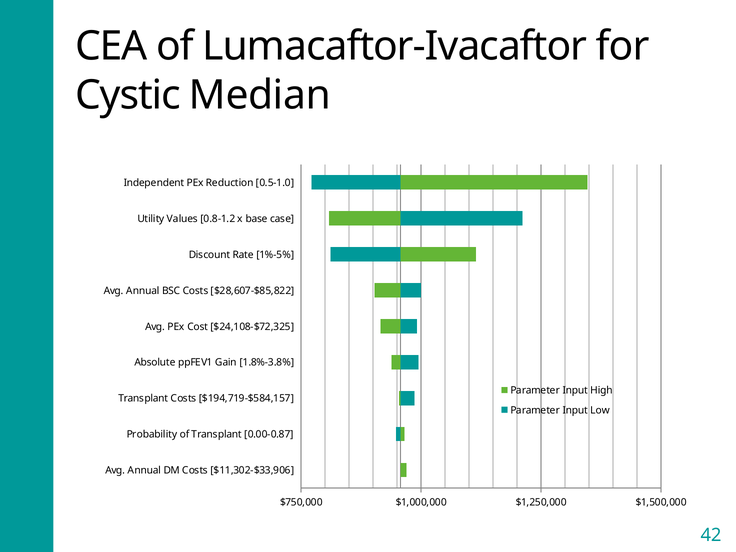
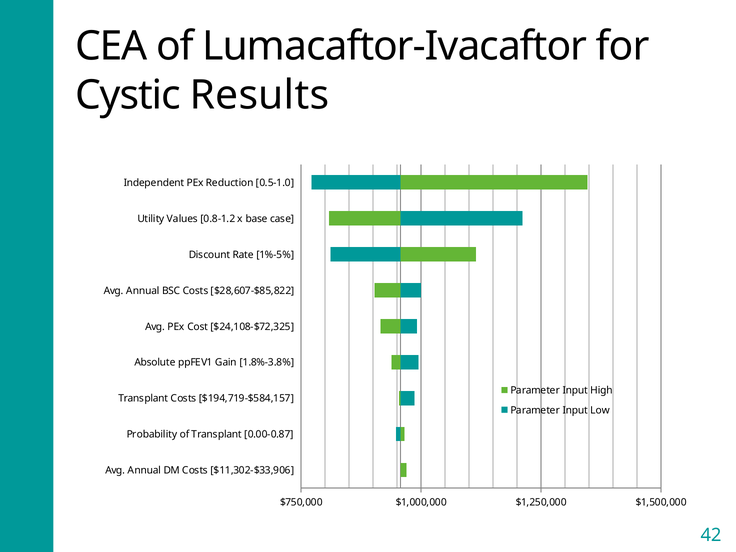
Median: Median -> Results (259, 95)
